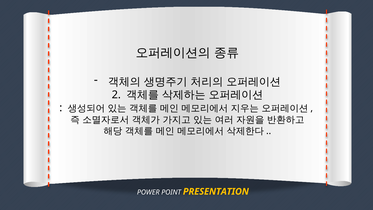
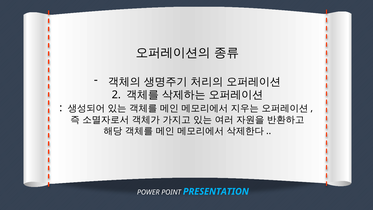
PRESENTATION colour: yellow -> light blue (216, 191)
